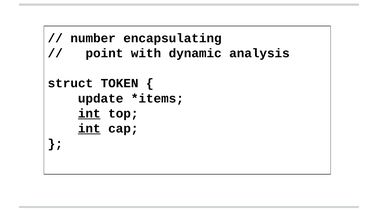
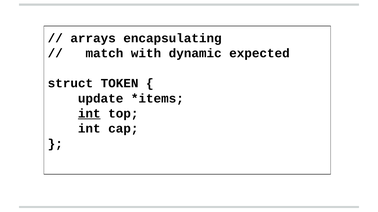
number: number -> arrays (93, 38)
point: point -> match (104, 53)
analysis: analysis -> expected (259, 53)
int underline: present -> none (89, 129)
